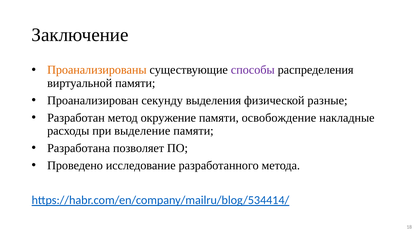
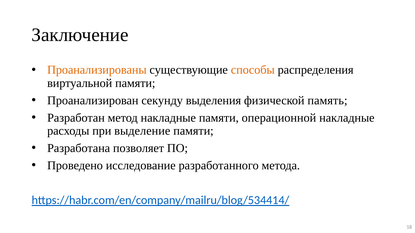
способы colour: purple -> orange (253, 70)
разные: разные -> память (327, 101)
метод окружение: окружение -> накладные (168, 118)
освобождение: освобождение -> операционной (279, 118)
